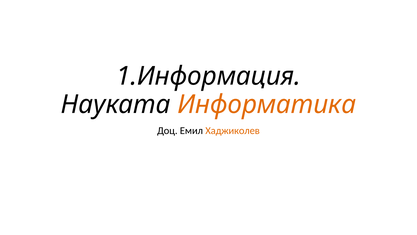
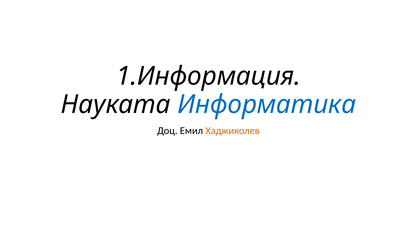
Информатика colour: orange -> blue (267, 104)
